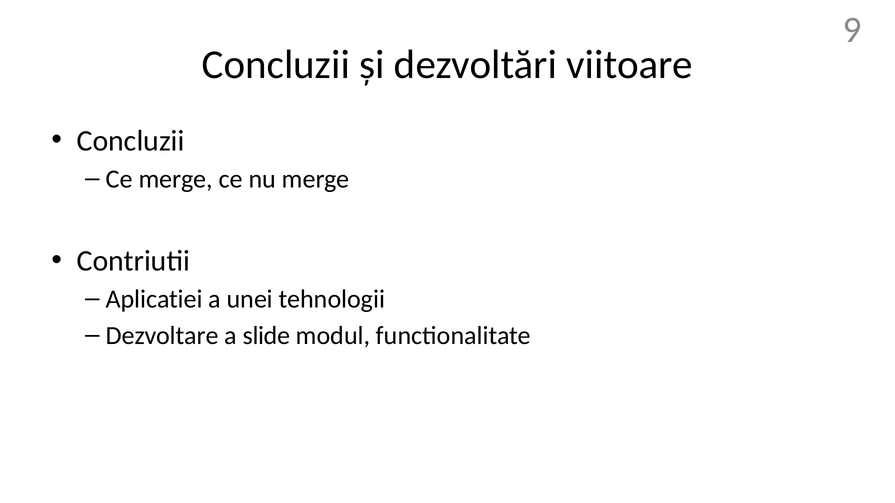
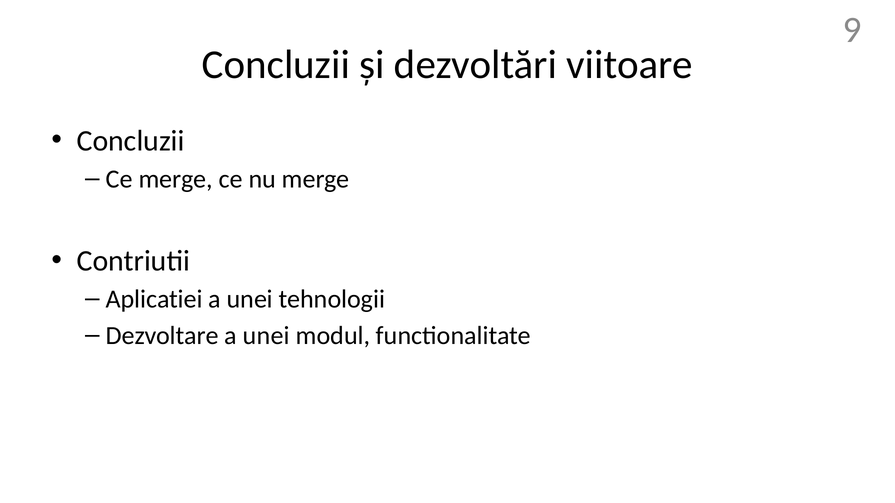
Dezvoltare a slide: slide -> unei (266, 336)
